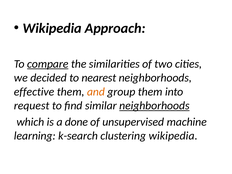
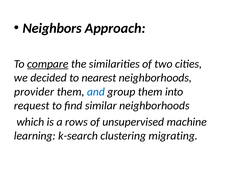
Wikipedia: Wikipedia -> Neighbors (52, 28)
effective: effective -> provider (34, 92)
and colour: orange -> blue (96, 92)
neighborhoods underline: present -> none (154, 106)
done: done -> rows (76, 122)
clustering wikipedia: wikipedia -> migrating (173, 136)
